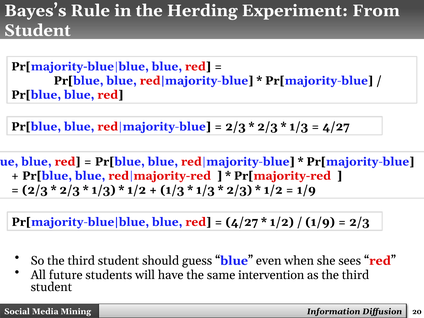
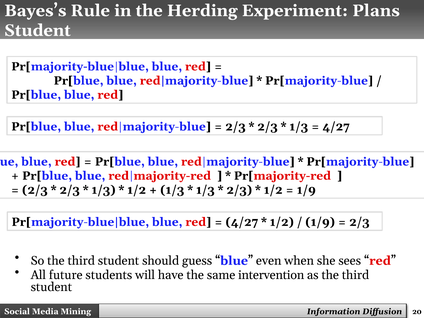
From: From -> Plans (376, 11)
